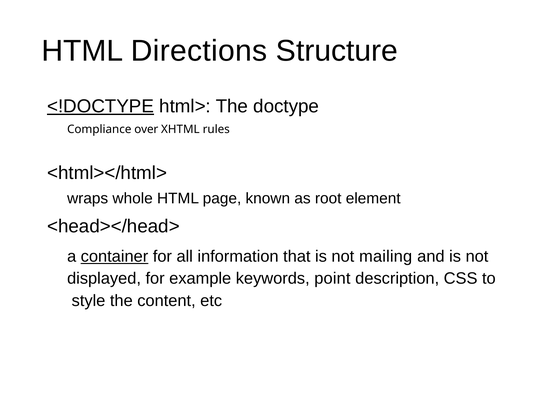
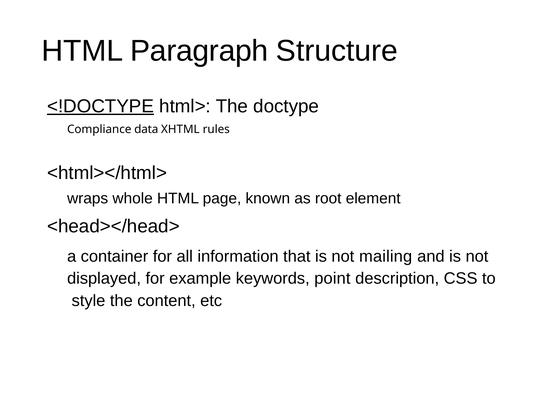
Directions: Directions -> Paragraph (199, 51)
over: over -> data (146, 129)
container underline: present -> none (114, 256)
